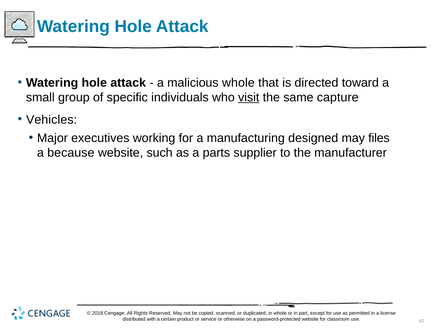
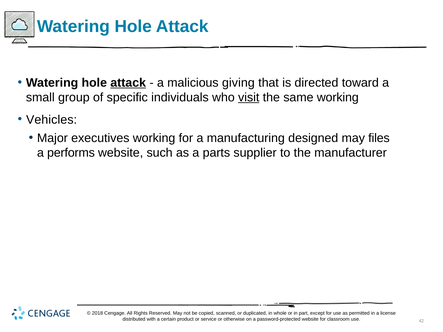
attack underline: none -> present (128, 83)
malicious whole: whole -> giving (238, 83)
same capture: capture -> working (338, 98)
because: because -> performs (71, 153)
